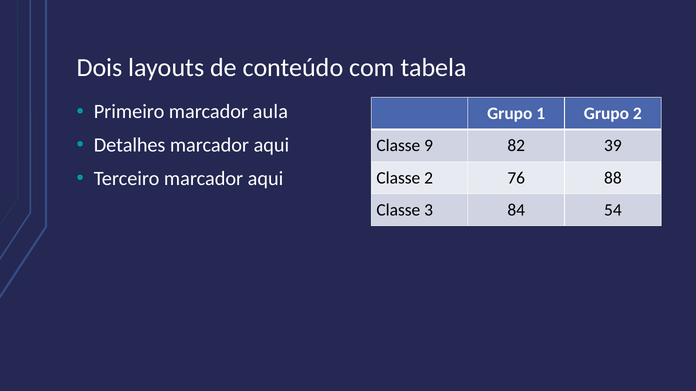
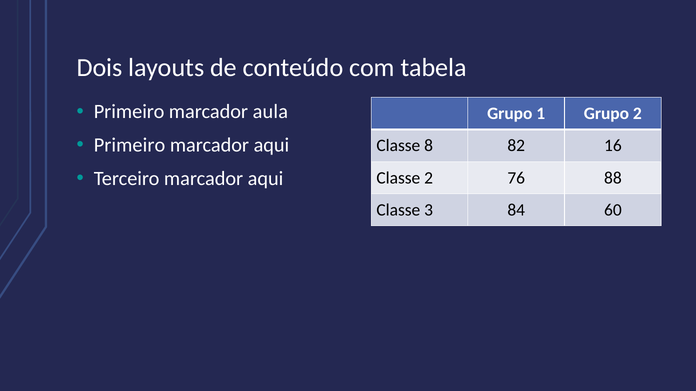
Detalhes: Detalhes -> Primeiro (130, 145)
9: 9 -> 8 (429, 146)
39: 39 -> 16 (613, 146)
54: 54 -> 60 (613, 210)
